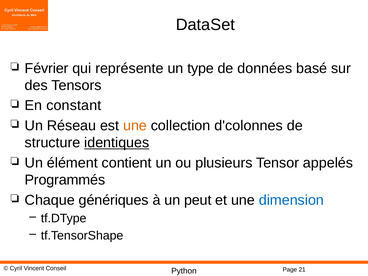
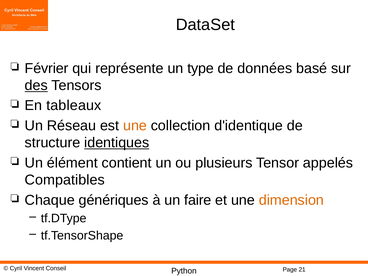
des underline: none -> present (36, 85)
constant: constant -> tableaux (74, 106)
d'colonnes: d'colonnes -> d'identique (249, 126)
Programmés: Programmés -> Compatibles (65, 180)
peut: peut -> faire (198, 200)
dimension colour: blue -> orange (291, 200)
